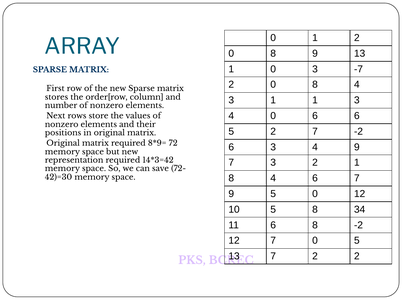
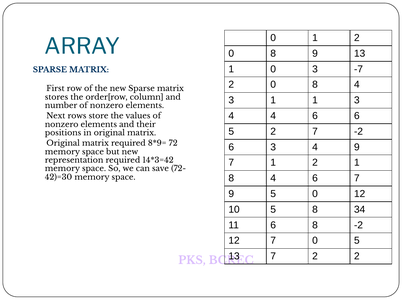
4 0: 0 -> 4 (273, 116)
7 3: 3 -> 1 (273, 163)
